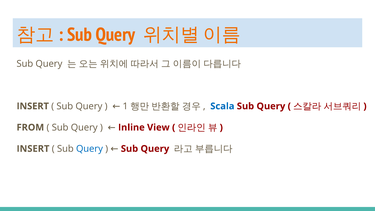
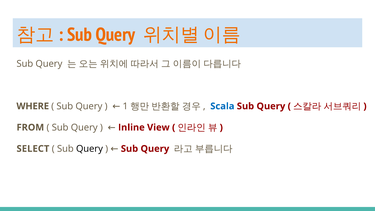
INSERT: INSERT -> WHERE (33, 106)
INSERT: INSERT -> SELECT (33, 149)
Query colour: blue -> black (89, 149)
